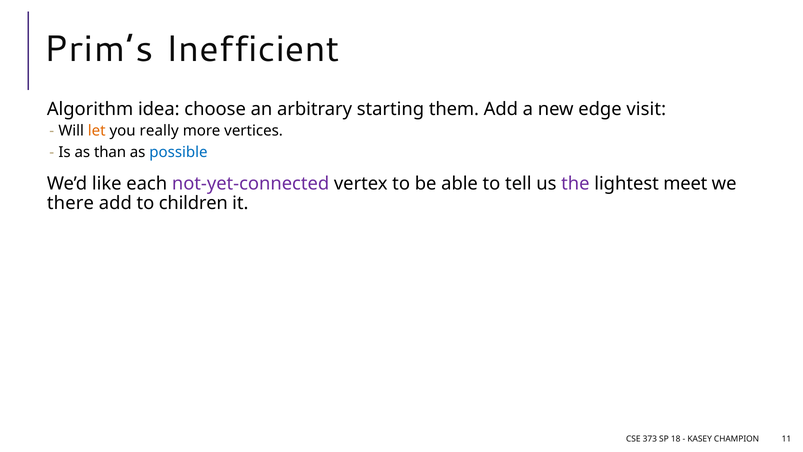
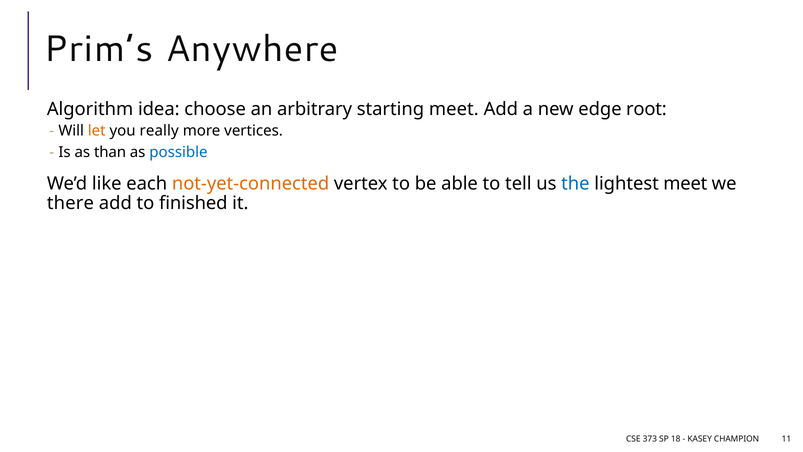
Inefficient: Inefficient -> Anywhere (252, 49)
starting them: them -> meet (454, 109)
visit: visit -> root (646, 109)
not-yet-connected colour: purple -> orange (251, 183)
the colour: purple -> blue (575, 183)
children: children -> finished (193, 203)
